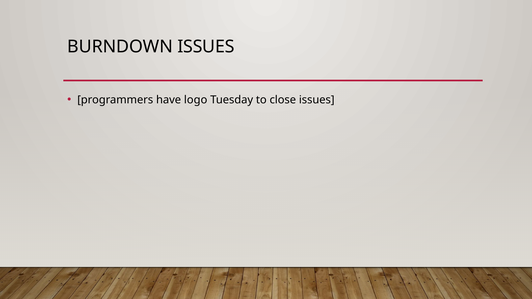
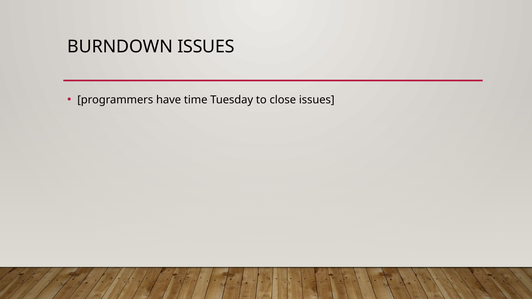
logo: logo -> time (196, 100)
